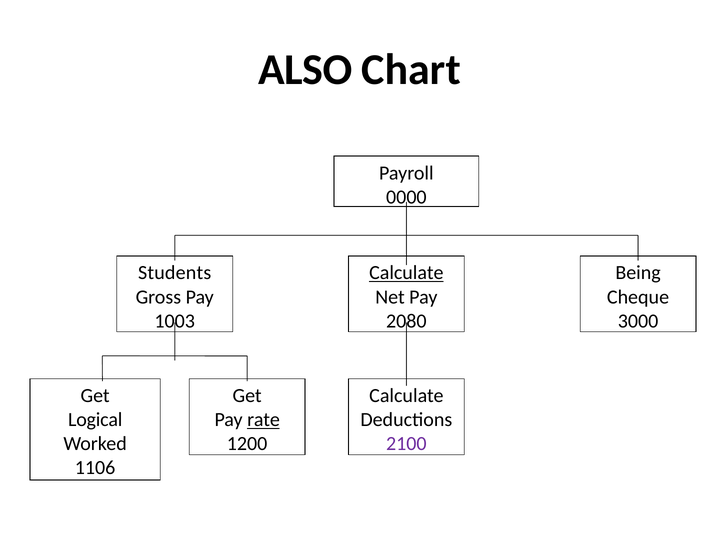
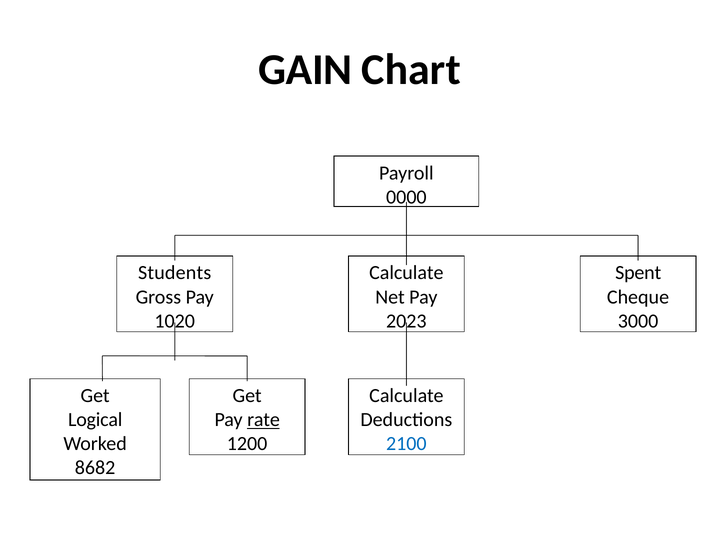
ALSO: ALSO -> GAIN (305, 70)
Calculate underline: present -> none (406, 273)
Being: Being -> Spent (638, 273)
1003: 1003 -> 1020 (175, 321)
2080: 2080 -> 2023 (406, 321)
2100 colour: purple -> blue (406, 444)
1106: 1106 -> 8682 (95, 468)
